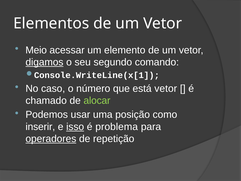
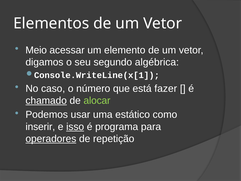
digamos underline: present -> none (44, 62)
comando: comando -> algébrica (157, 62)
está vetor: vetor -> fazer (166, 88)
chamado underline: none -> present (46, 100)
posição: posição -> estático (133, 114)
problema: problema -> programa (117, 127)
